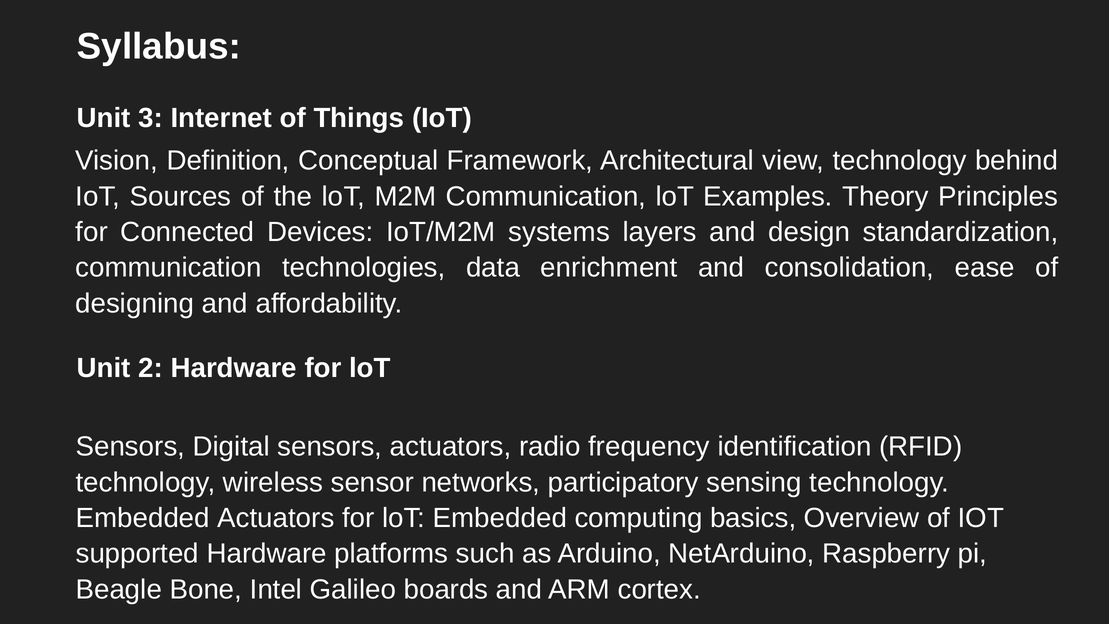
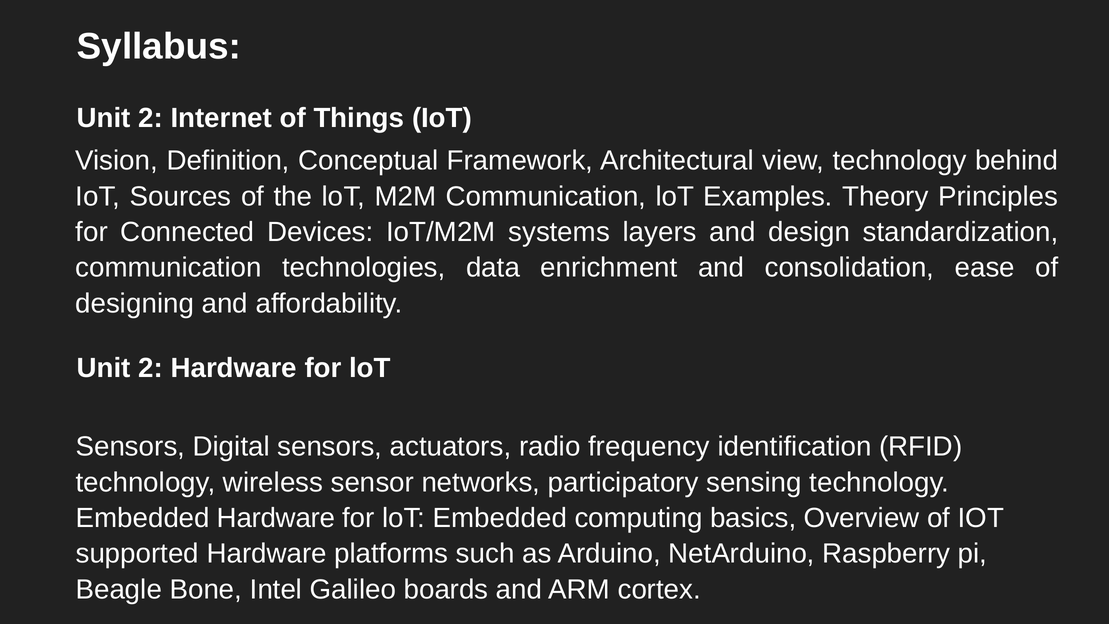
3: 3 -> 2 (151, 118)
Embedded Actuators: Actuators -> Hardware (276, 518)
